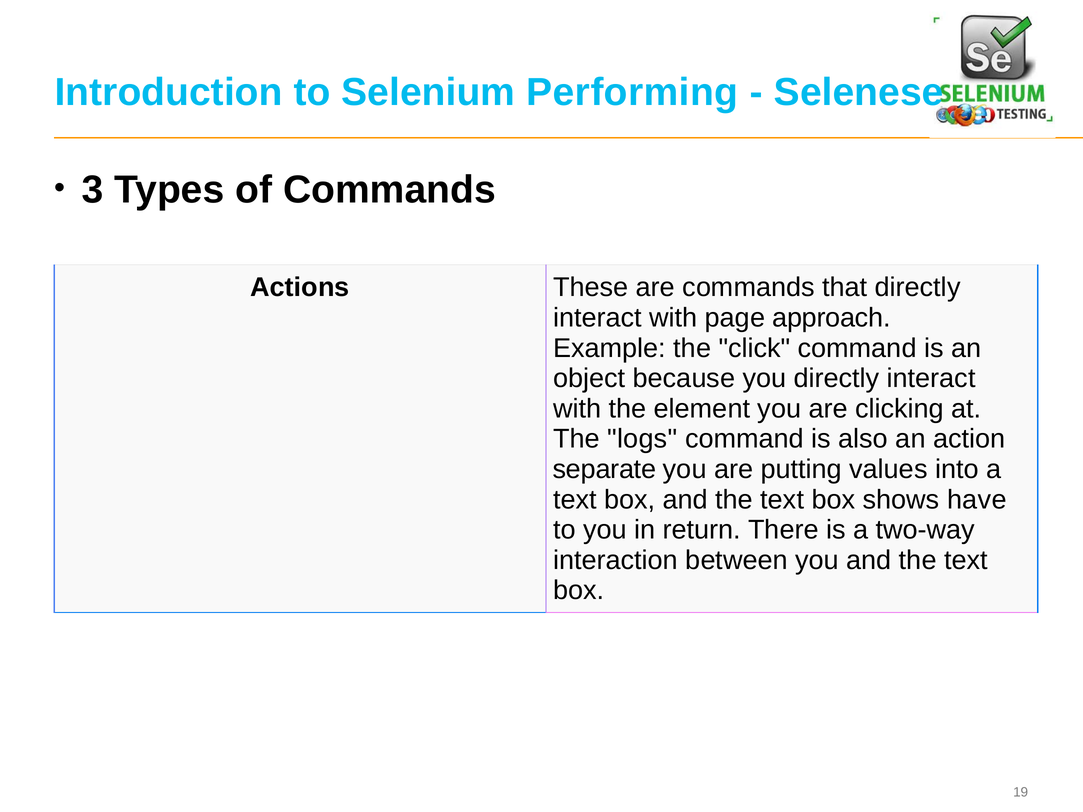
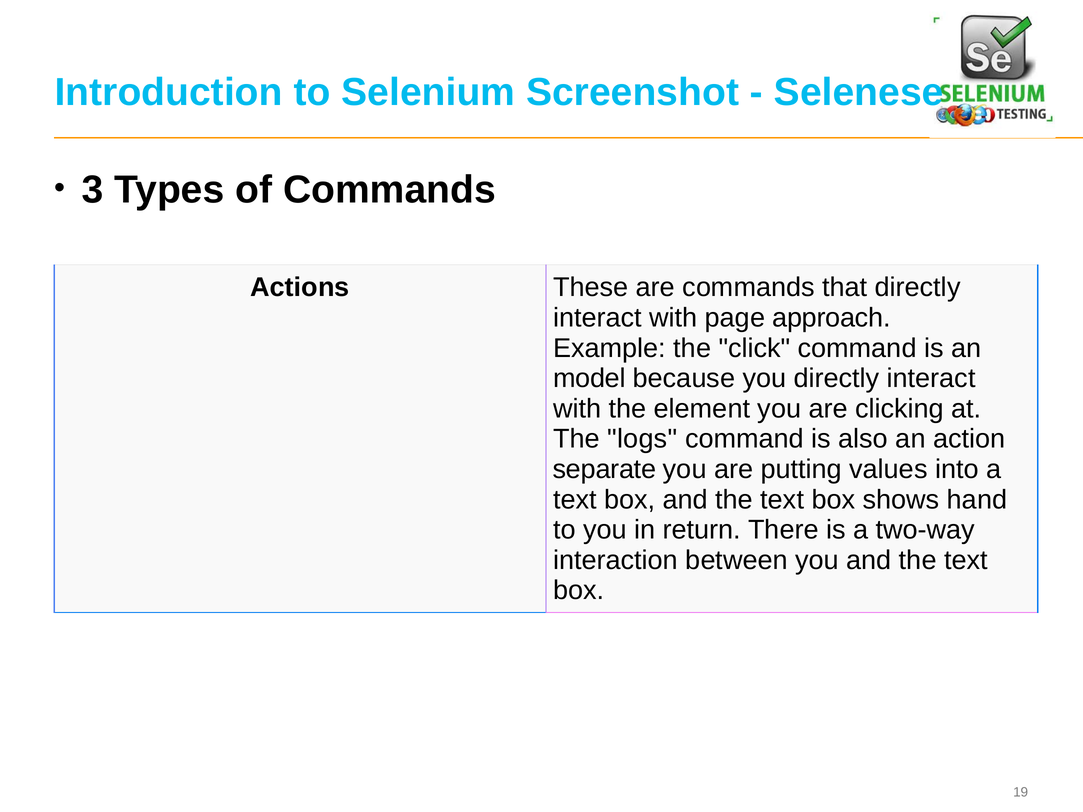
Performing: Performing -> Screenshot (633, 92)
object: object -> model (589, 379)
have: have -> hand (977, 500)
